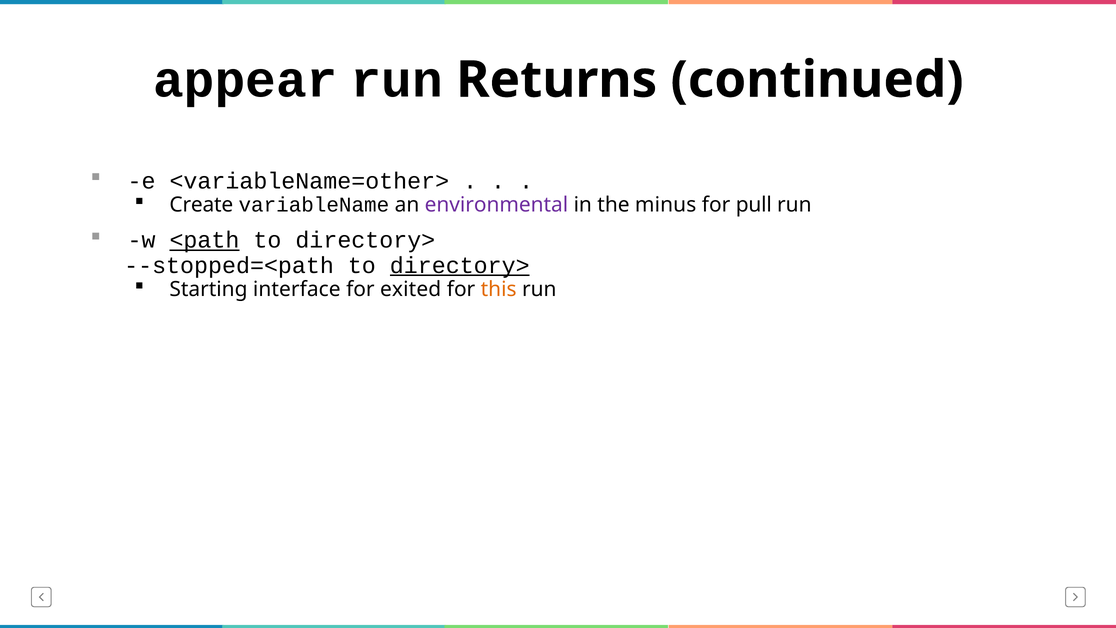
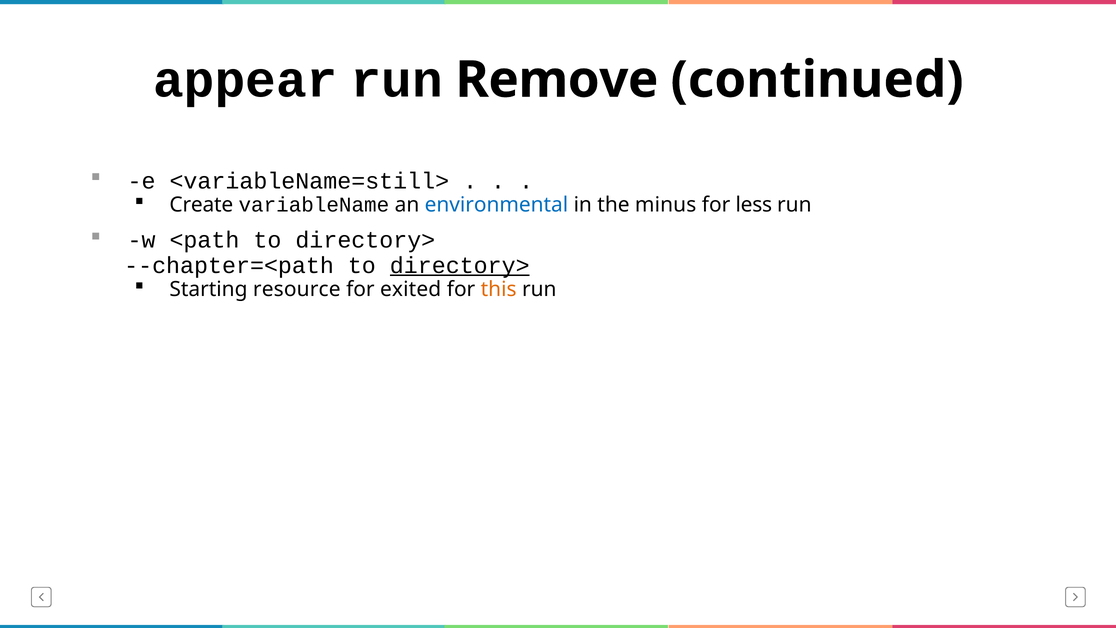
Returns: Returns -> Remove (557, 80)
<variableName=other>: <variableName=other> -> <variableName=still> (309, 181)
environmental colour: purple -> blue (496, 205)
pull: pull -> less (754, 205)
<path underline: present -> none (204, 240)
--stopped=<path: --stopped=<path -> --chapter=<path (229, 265)
interface: interface -> resource (297, 289)
